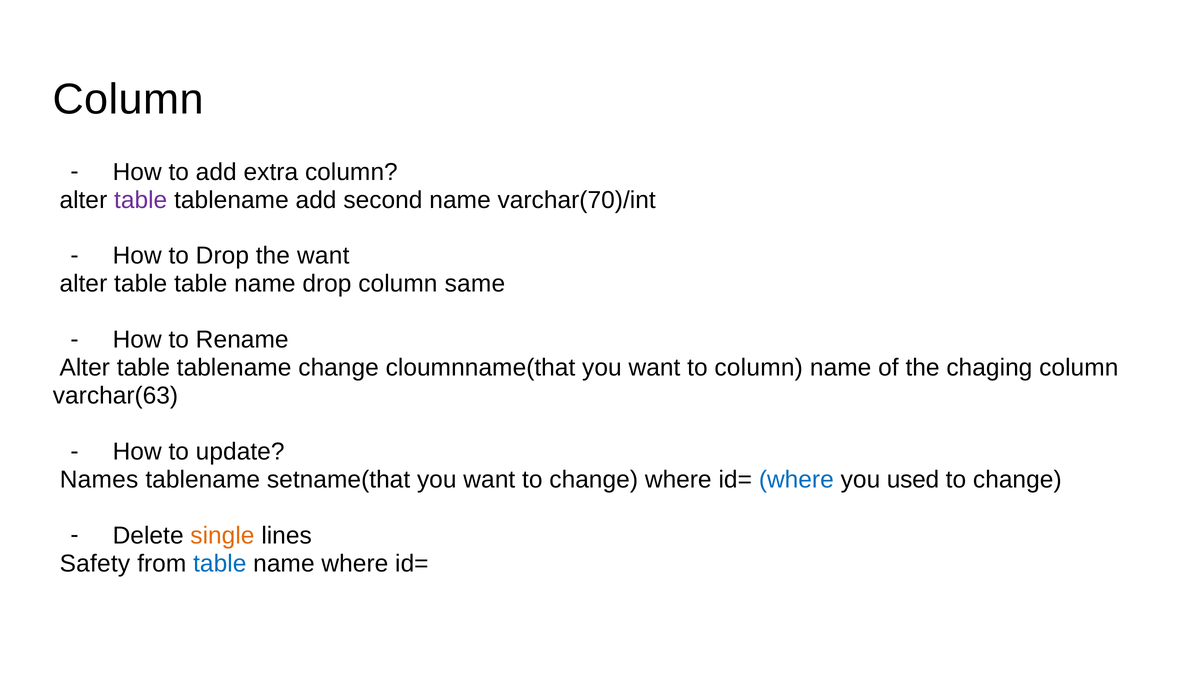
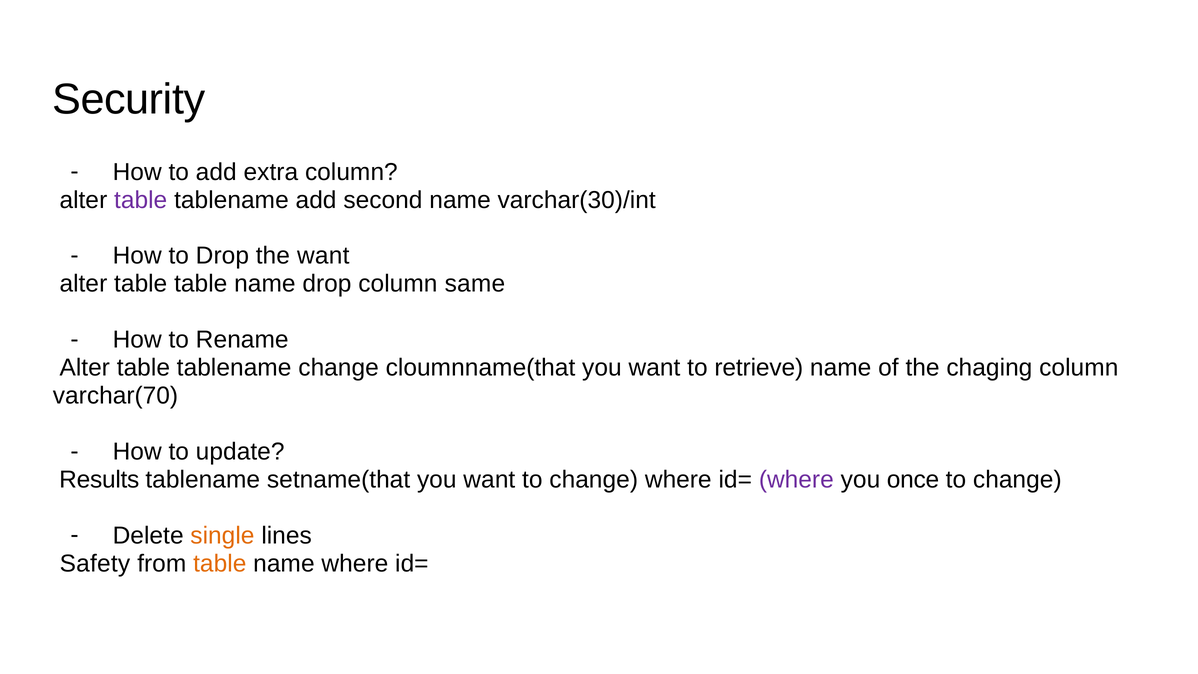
Column: Column -> Security (129, 99)
varchar(70)/int: varchar(70)/int -> varchar(30)/int (577, 200)
to column: column -> retrieve (759, 368)
varchar(63: varchar(63 -> varchar(70 (115, 396)
Names: Names -> Results (99, 480)
where colour: blue -> purple (796, 480)
used: used -> once (913, 480)
table colour: blue -> orange (220, 563)
